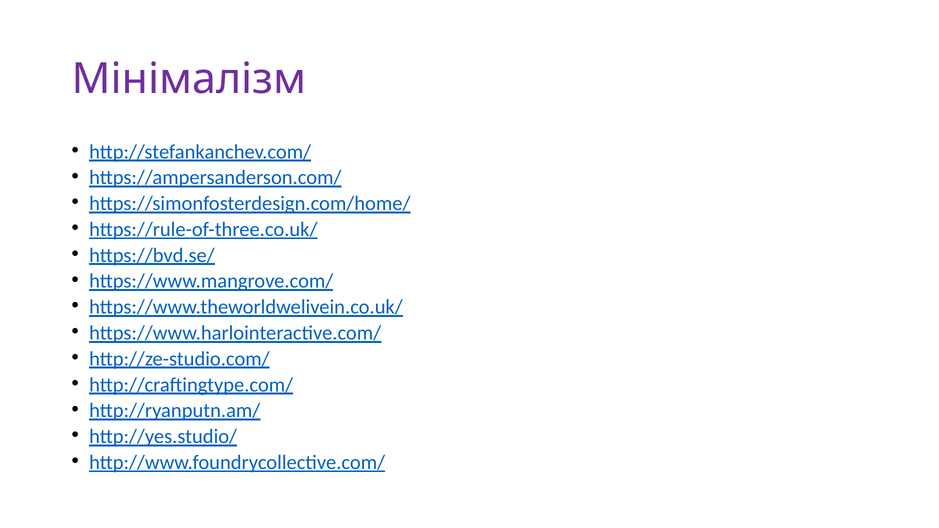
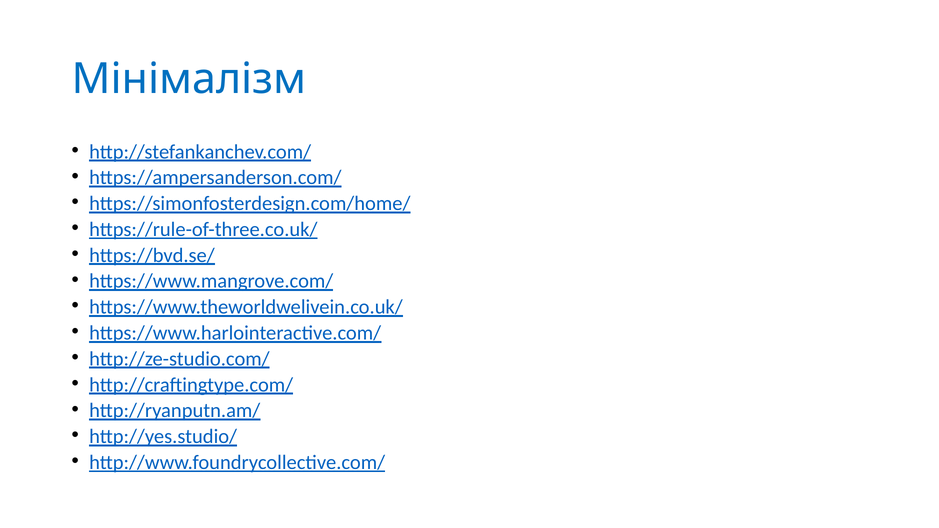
Мінімалізм colour: purple -> blue (189, 79)
